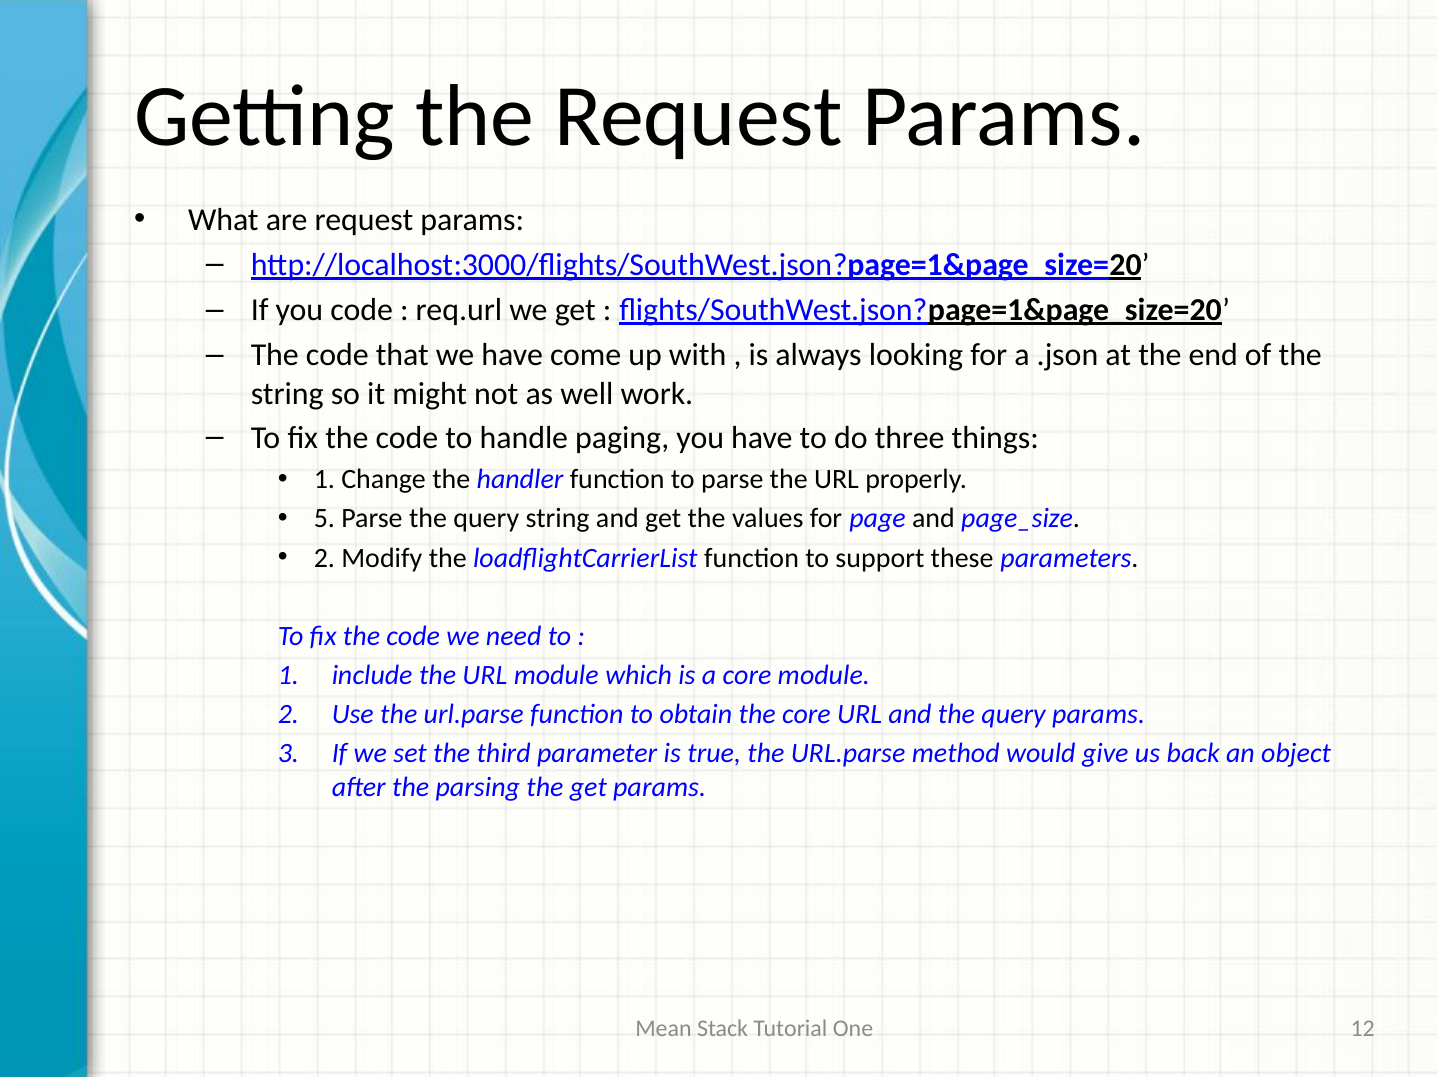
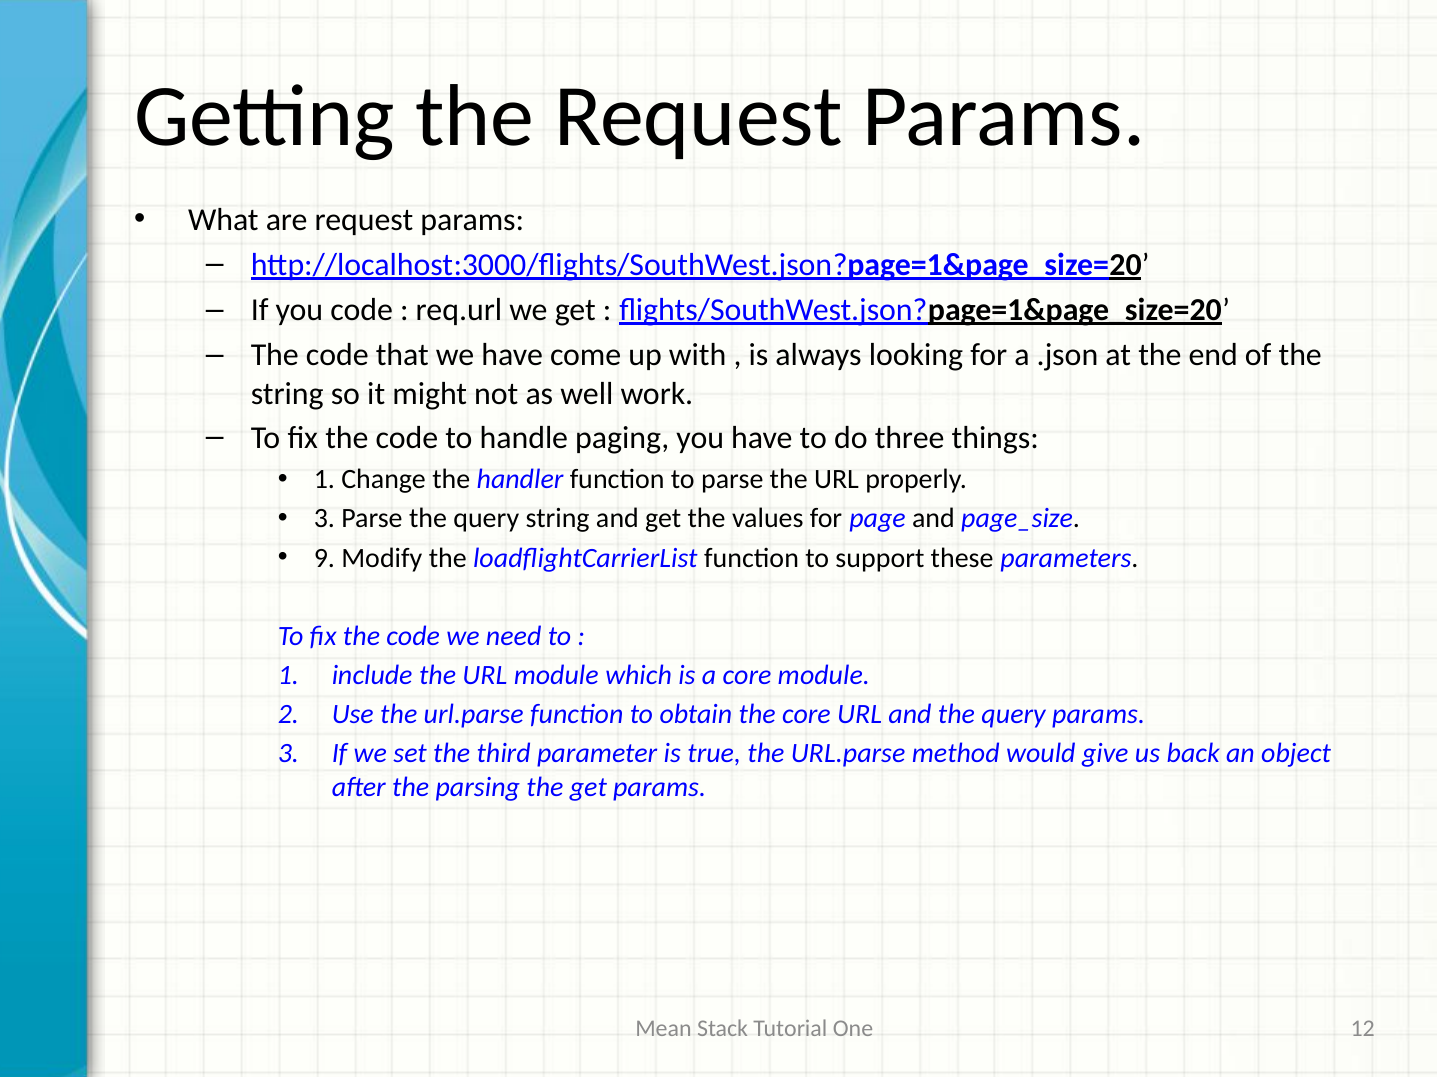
5: 5 -> 3 (324, 519)
2: 2 -> 9 (324, 558)
